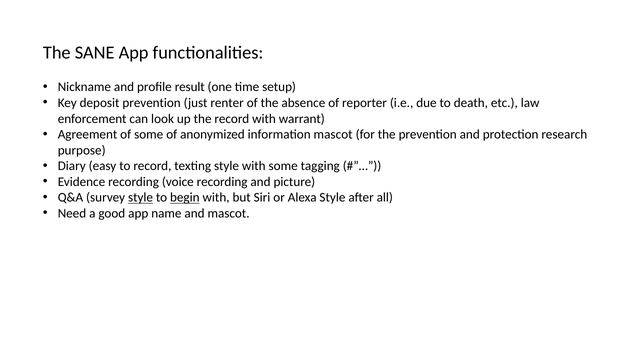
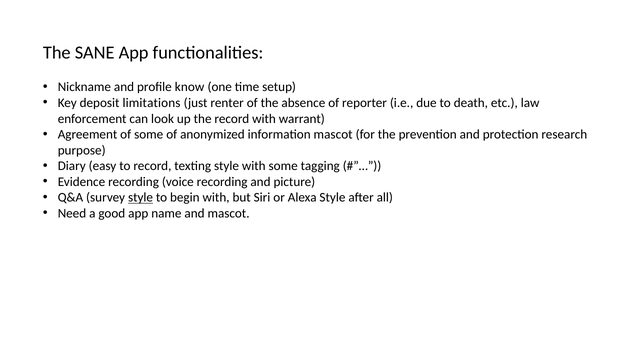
result: result -> know (190, 87)
deposit prevention: prevention -> limitations (152, 103)
begin underline: present -> none (185, 197)
